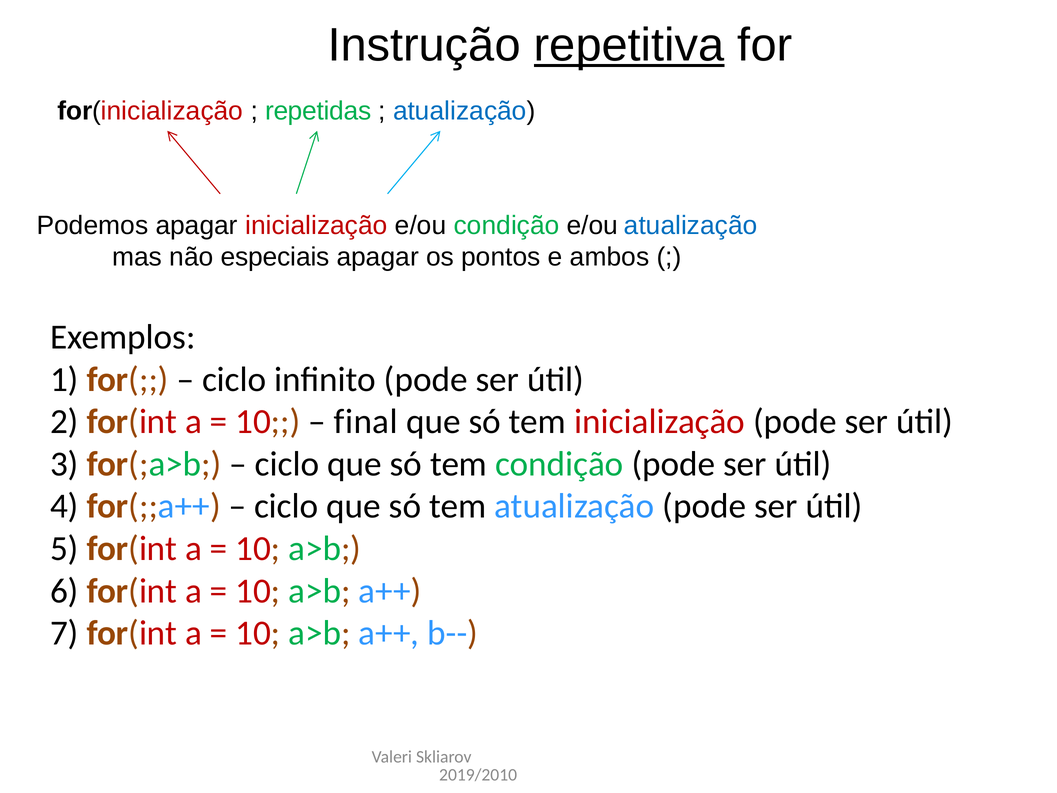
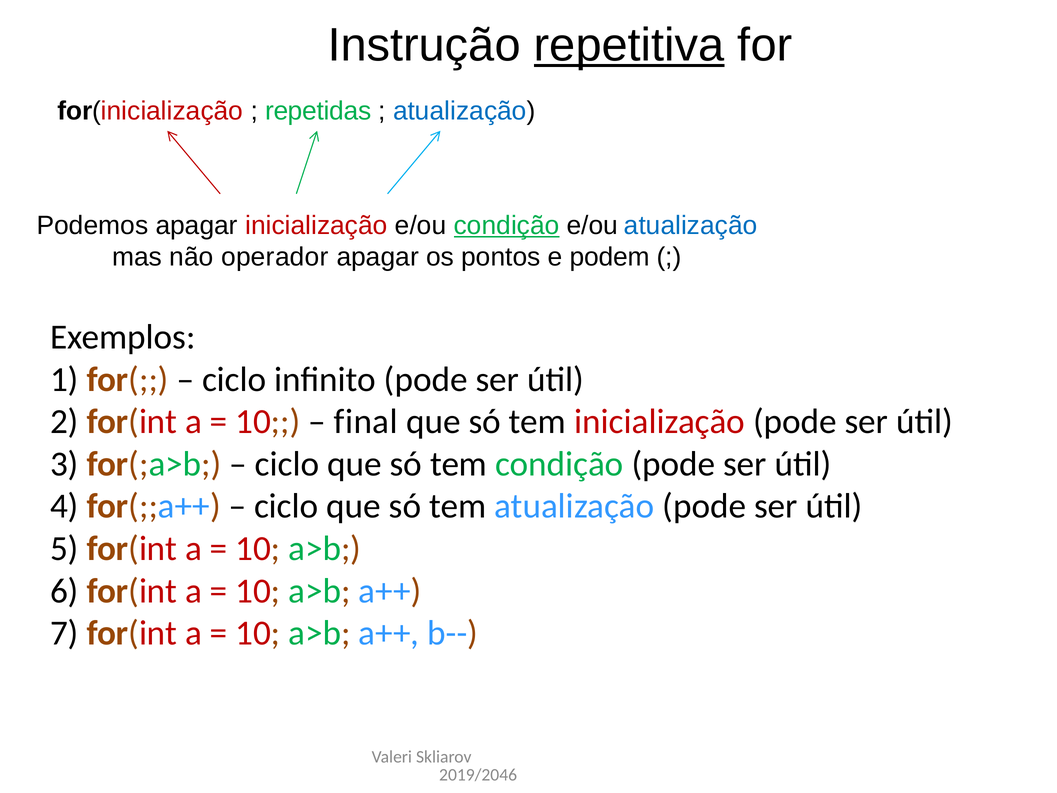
condição underline: none -> present (507, 225)
especiais: especiais -> operador (275, 257)
ambos: ambos -> podem (610, 257)
2019/2010: 2019/2010 -> 2019/2046 (478, 774)
